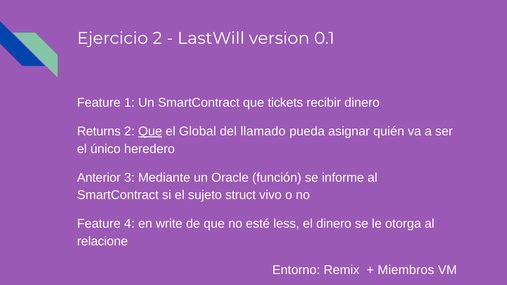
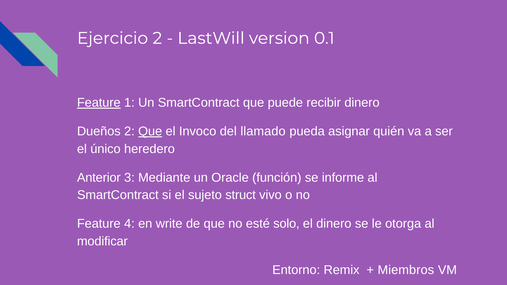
Feature underline: none -> present (99, 103)
tickets: tickets -> puede (285, 103)
Returns: Returns -> Dueños (99, 131)
Global: Global -> Invoco (198, 131)
less: less -> solo (286, 224)
relacione: relacione -> modificar (102, 241)
